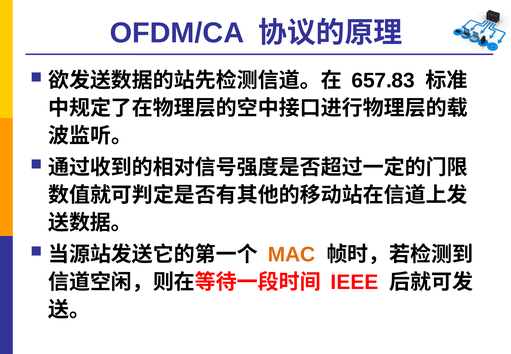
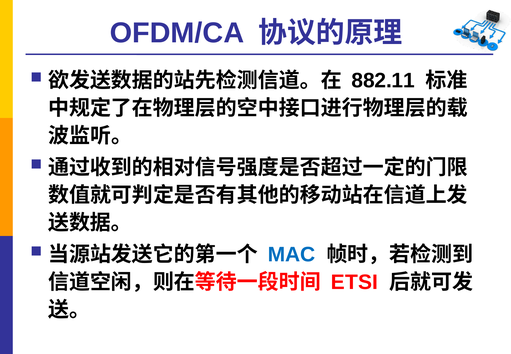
657.83: 657.83 -> 882.11 (383, 81)
MAC colour: orange -> blue (292, 254)
IEEE: IEEE -> ETSI (354, 282)
